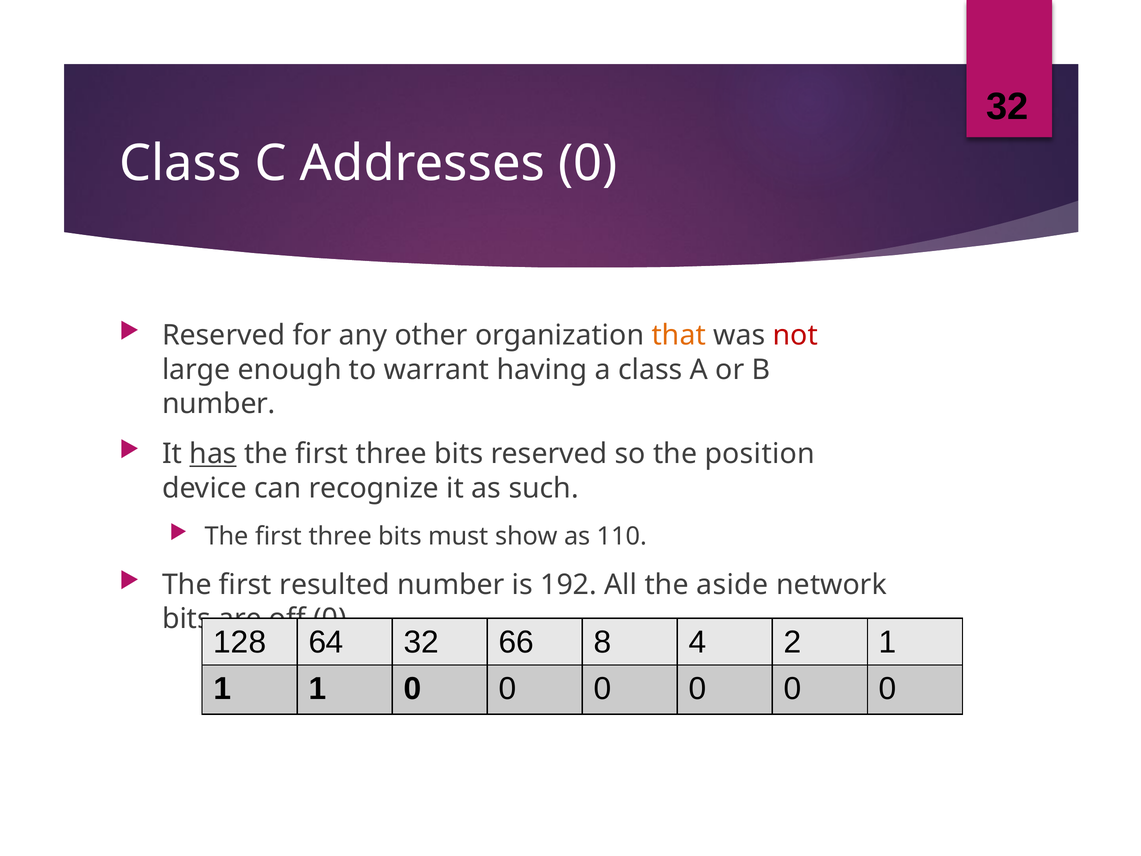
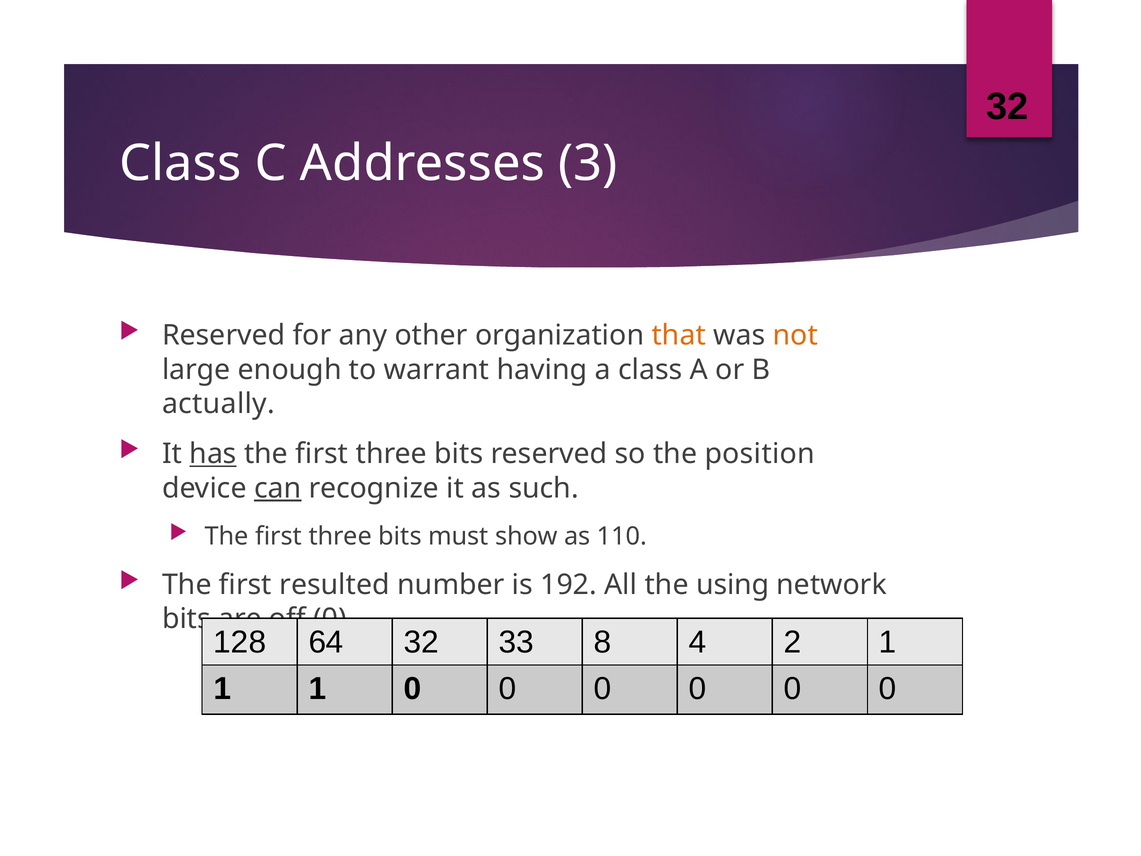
Addresses 0: 0 -> 3 (588, 163)
not colour: red -> orange (795, 335)
number: number -> actually (219, 404)
can underline: none -> present (278, 488)
aside: aside -> using (733, 585)
66: 66 -> 33 (516, 642)
